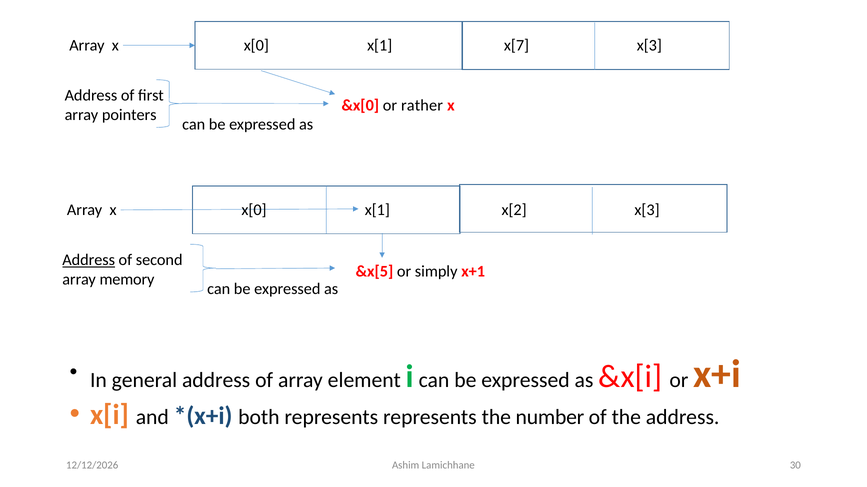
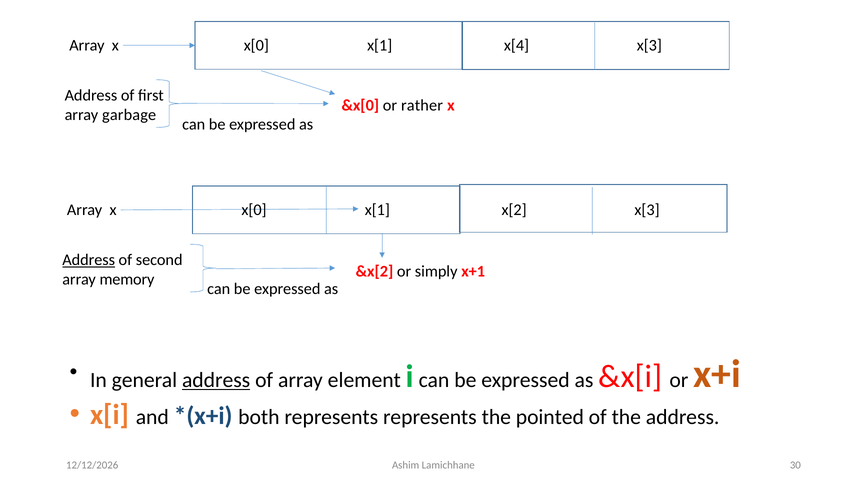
x[7: x[7 -> x[4 (516, 46)
pointers: pointers -> garbage (129, 115)
&x[5: &x[5 -> &x[2 (374, 272)
address underline: none -> present (216, 381)
number: number -> pointed (550, 417)
